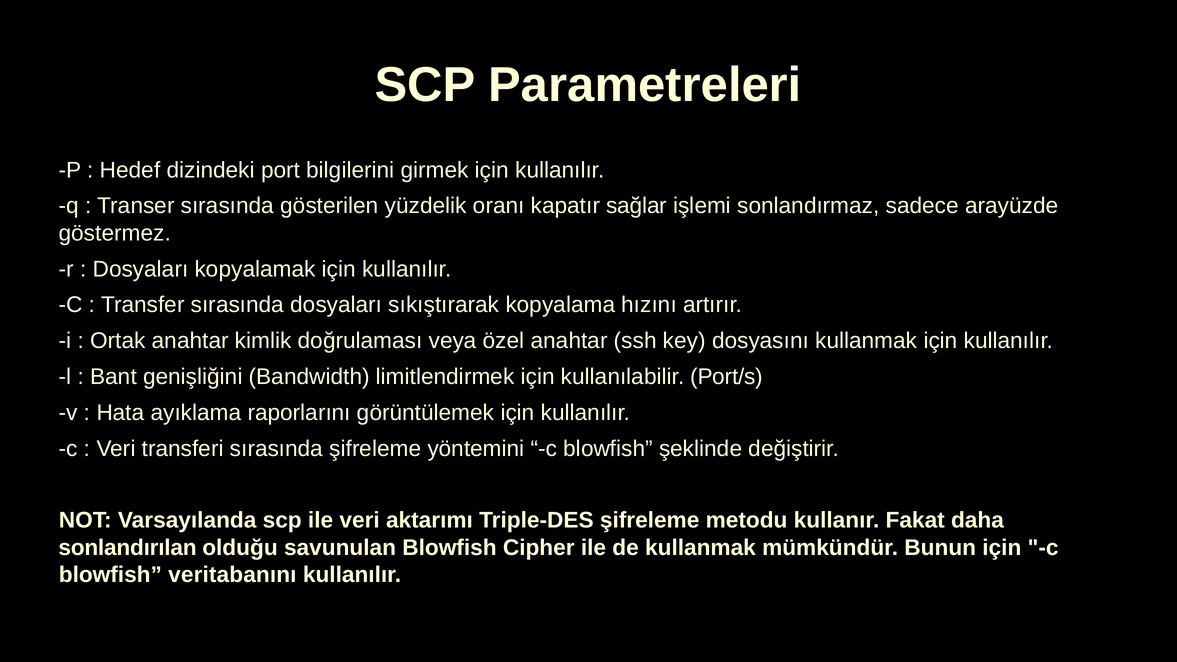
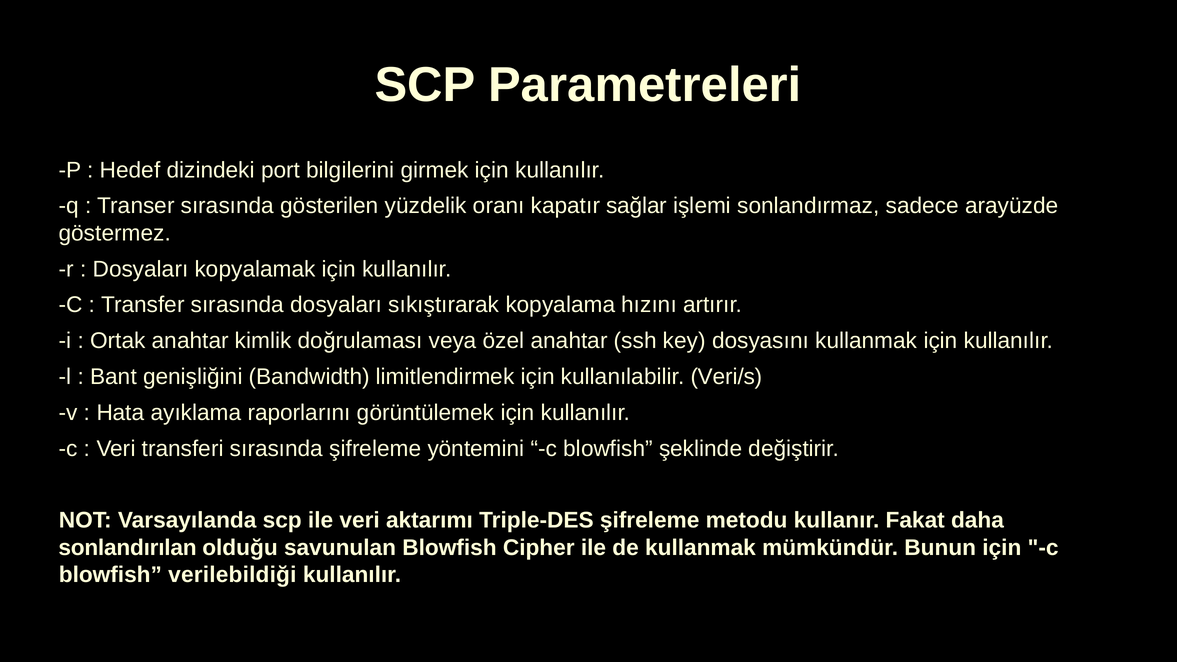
Port/s: Port/s -> Veri/s (727, 377)
veritabanını: veritabanını -> verilebildiği (232, 575)
